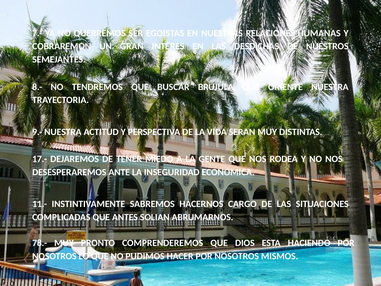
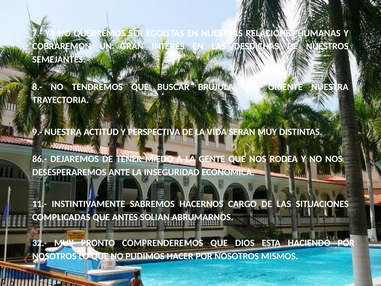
17.-: 17.- -> 86.- (40, 159)
78.-: 78.- -> 32.- (40, 243)
